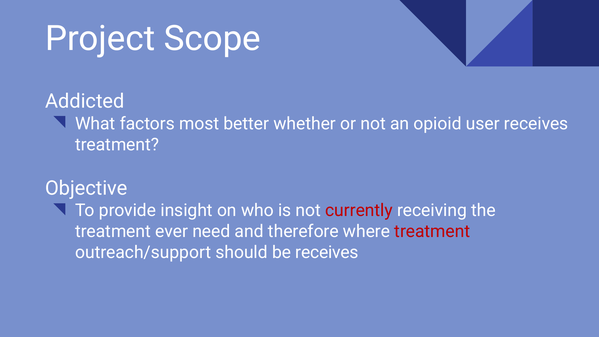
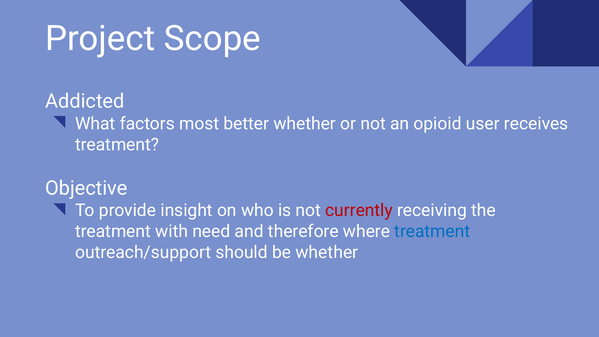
ever: ever -> with (172, 231)
treatment colour: red -> blue (432, 231)
be receives: receives -> whether (327, 252)
